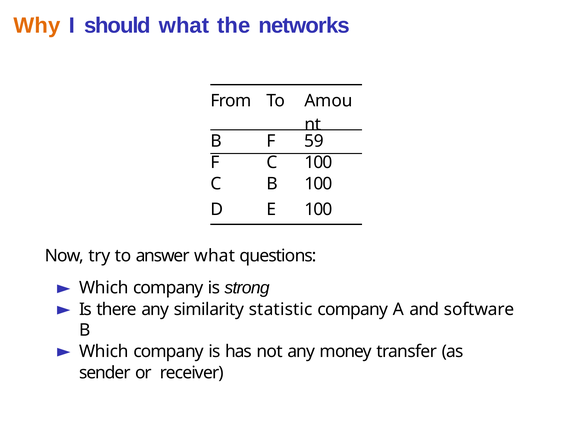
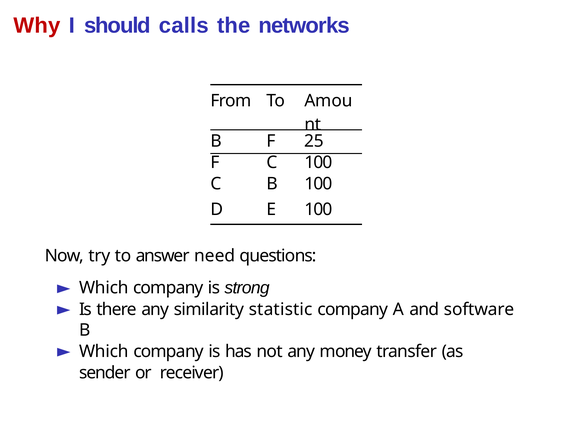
Why colour: orange -> red (37, 26)
should what: what -> calls (184, 26)
59: 59 -> 25 (314, 141)
answer what: what -> need (215, 256)
